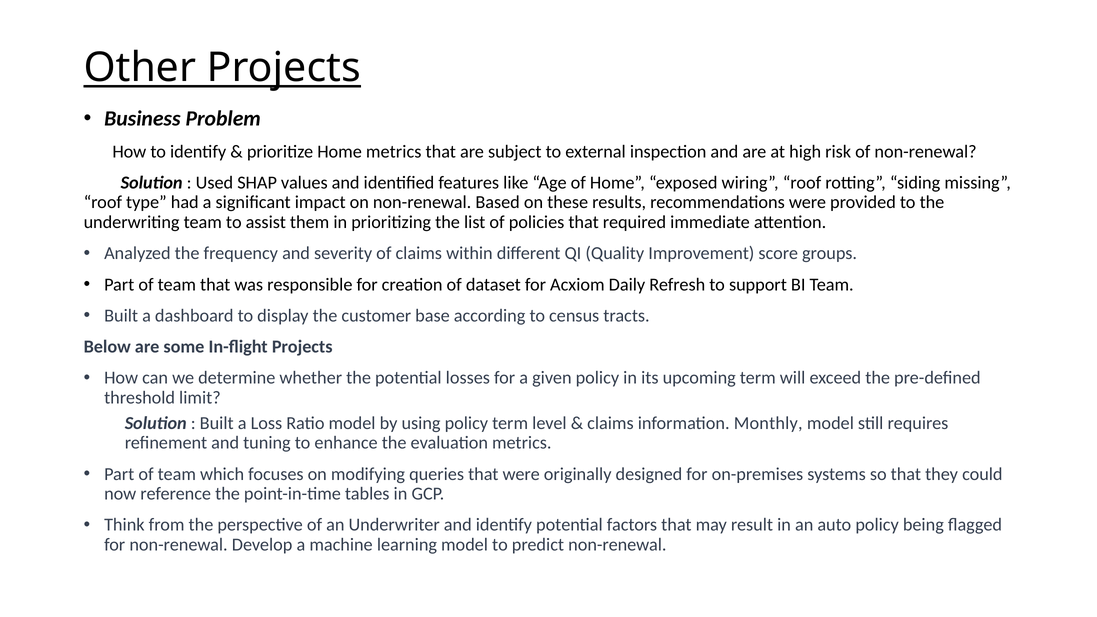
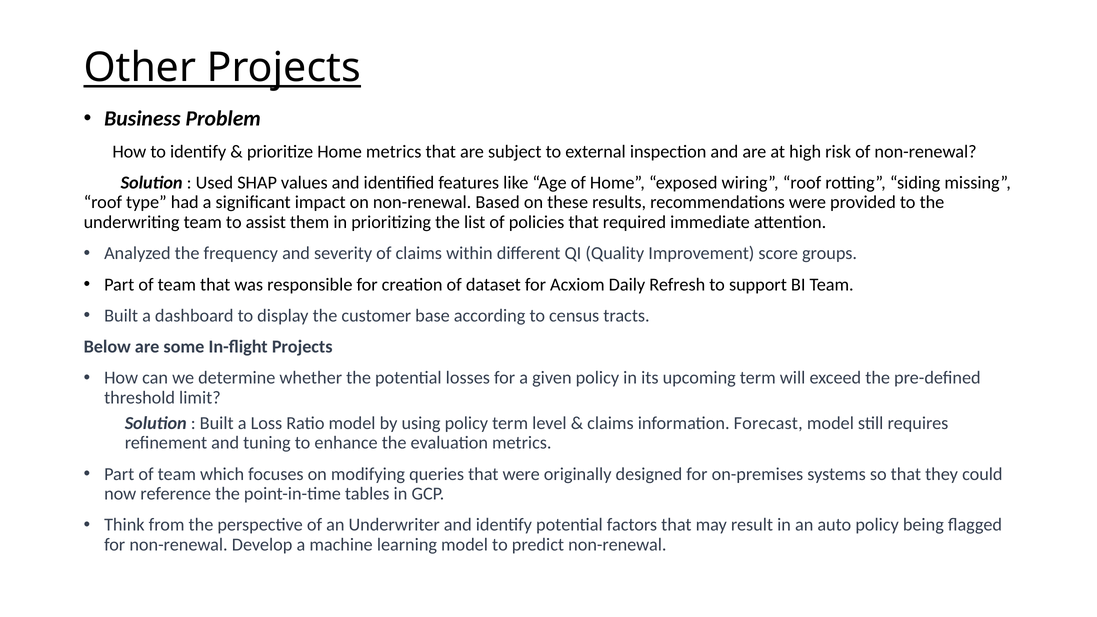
Monthly: Monthly -> Forecast (768, 423)
